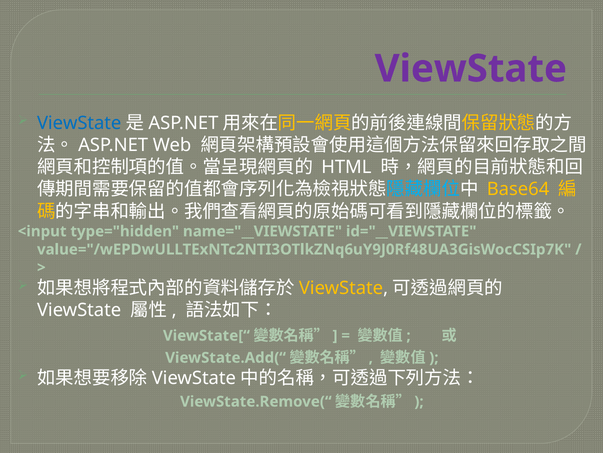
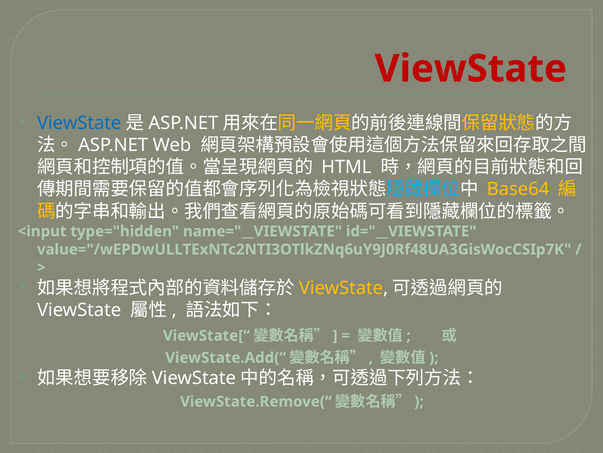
ViewState colour: purple -> red (471, 69)
